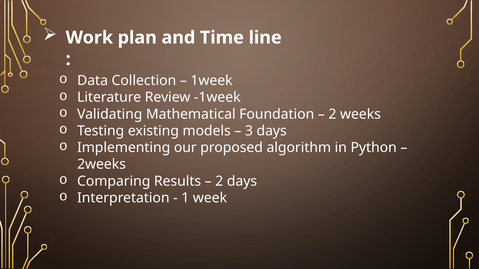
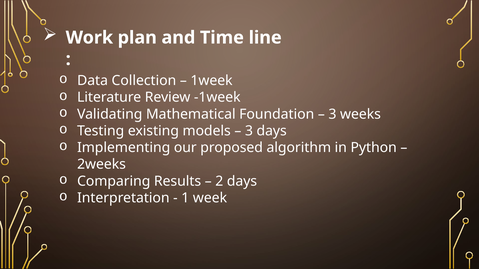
2: 2 -> 3 (332, 114)
